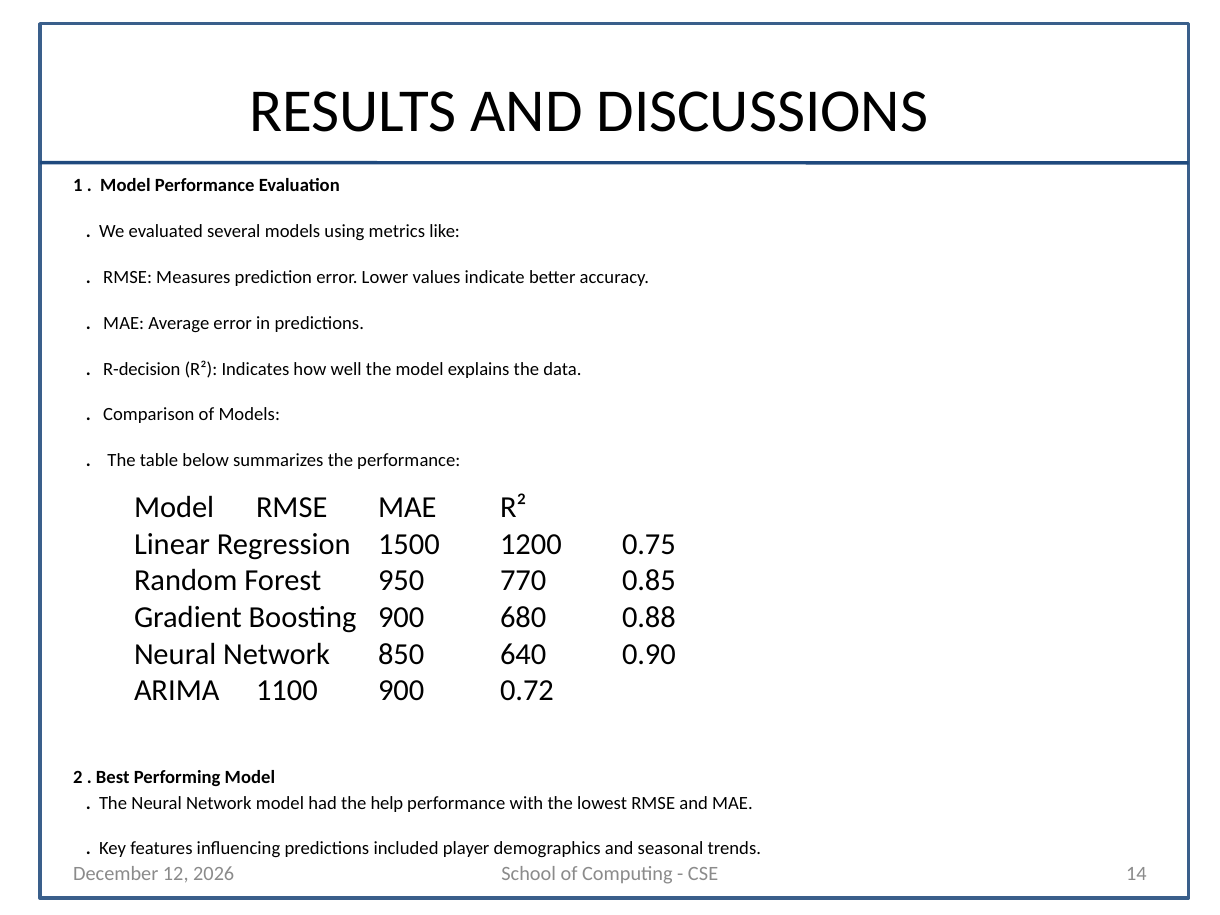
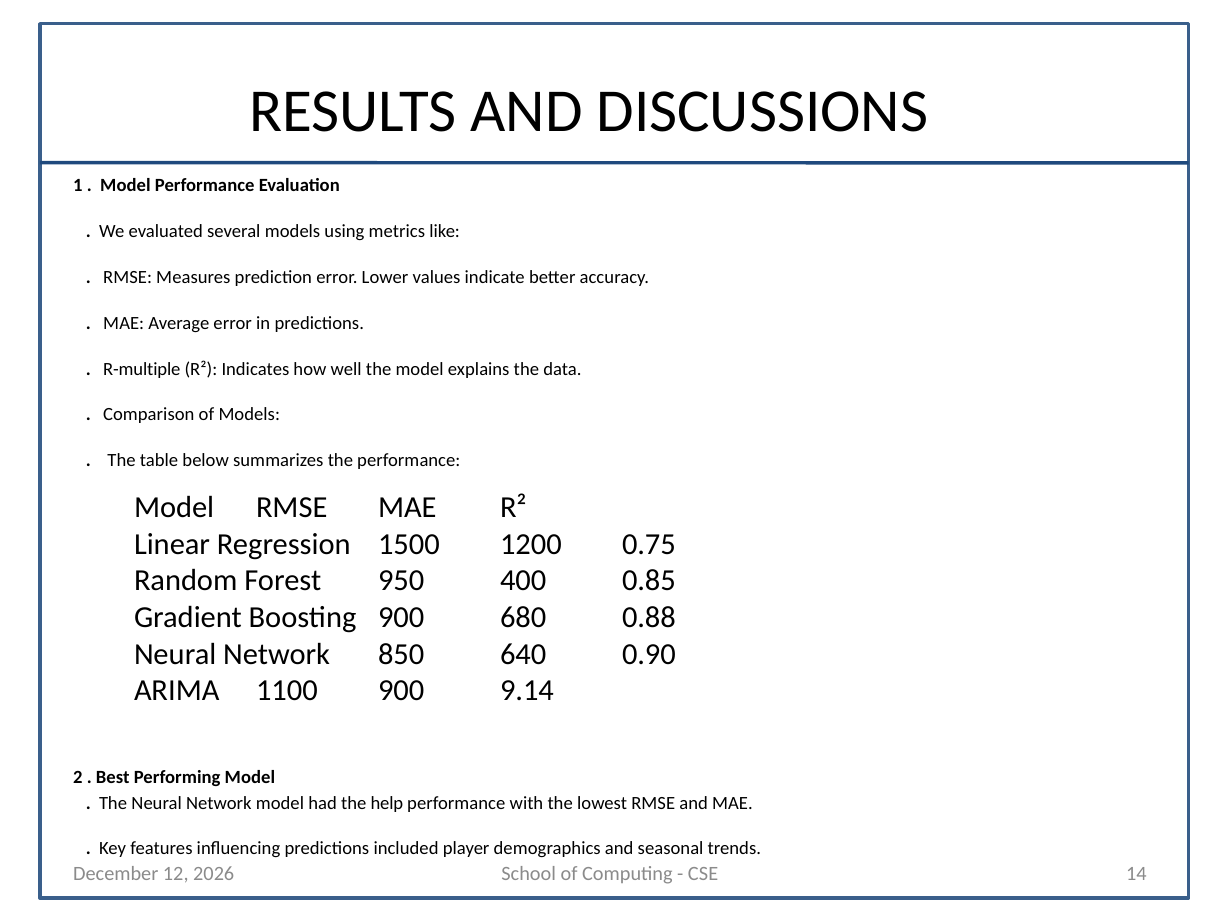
R-decision: R-decision -> R-multiple (142, 369)
770: 770 -> 400 (523, 581)
0.72: 0.72 -> 9.14 (527, 691)
